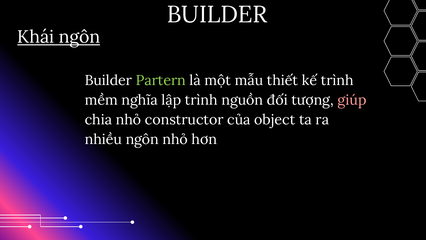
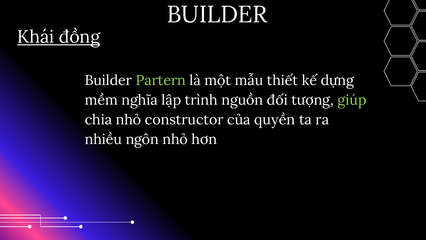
Khái ngôn: ngôn -> đồng (79, 37)
kế trình: trình -> dựng (337, 81)
giúp colour: pink -> light green (352, 100)
object: object -> quyền (275, 120)
